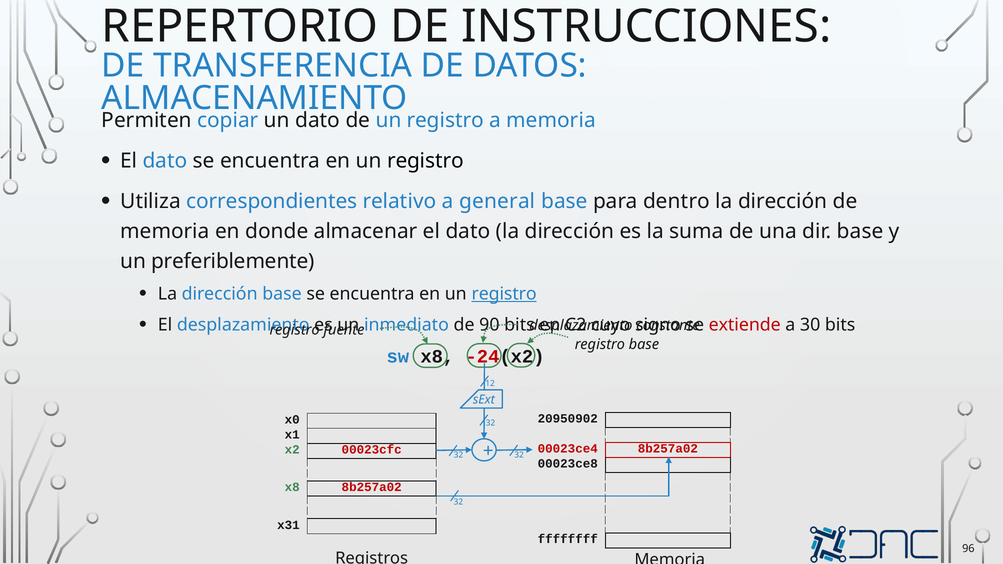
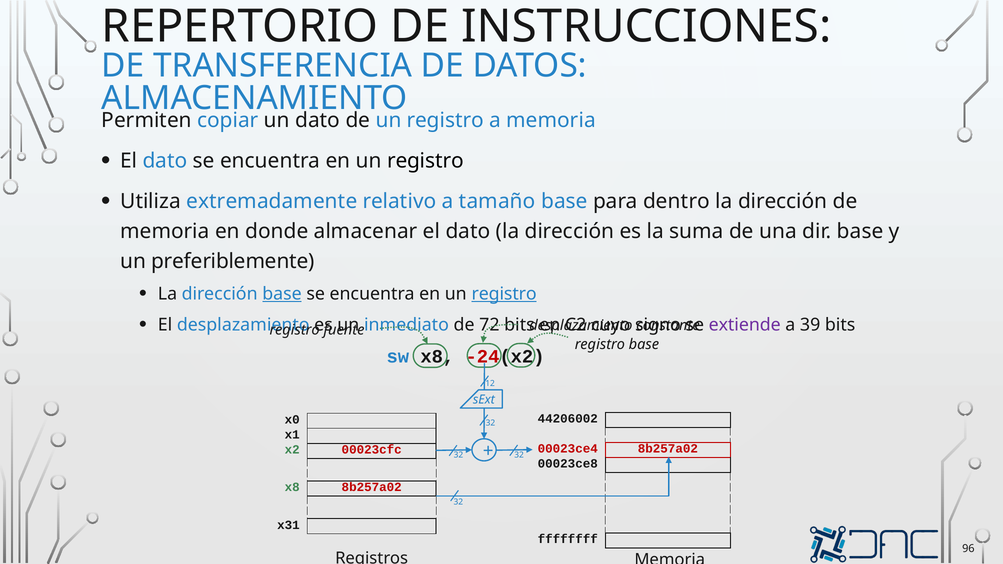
correspondientes: correspondientes -> extremadamente (272, 201)
general: general -> tamaño (497, 201)
base underline: none -> present (282, 294)
90: 90 -> 72 (489, 325)
extiende colour: red -> purple (745, 325)
30: 30 -> 39 (810, 325)
20950902: 20950902 -> 44206002 (568, 419)
